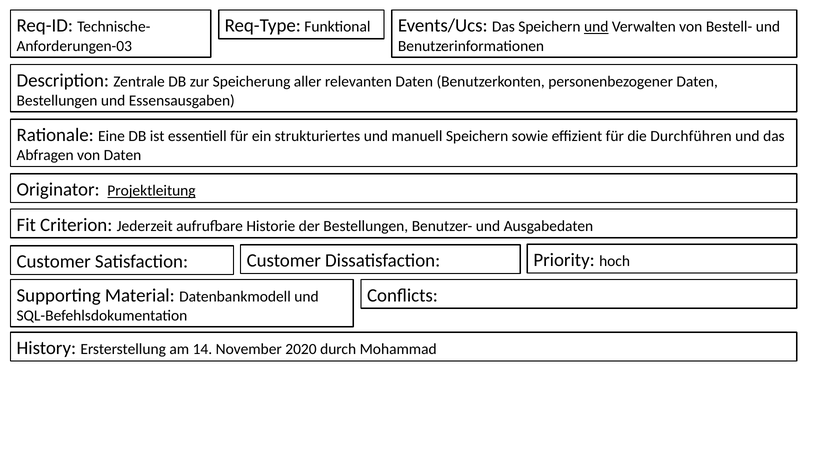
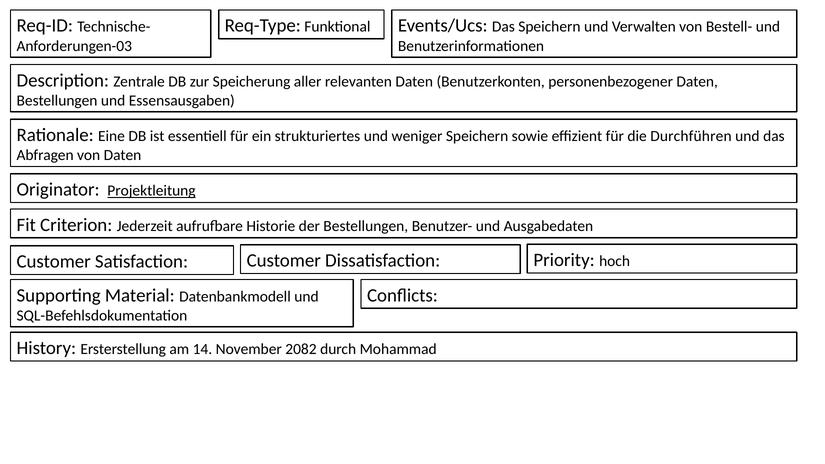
und underline: present -> none (596, 27)
manuell: manuell -> weniger (417, 136)
2020: 2020 -> 2082 (301, 349)
